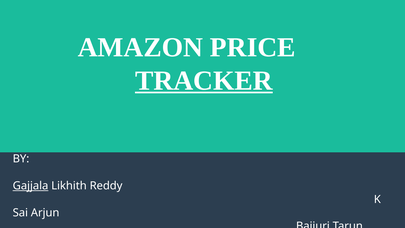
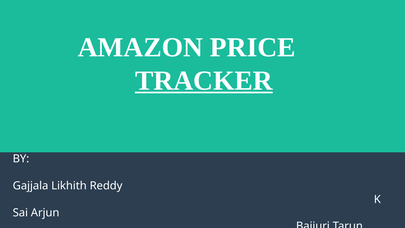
Gajjala underline: present -> none (31, 186)
